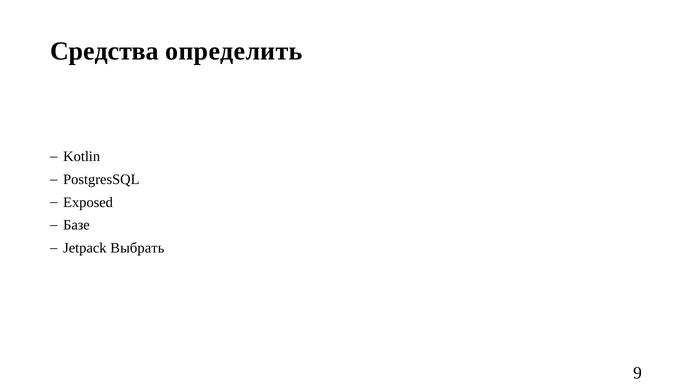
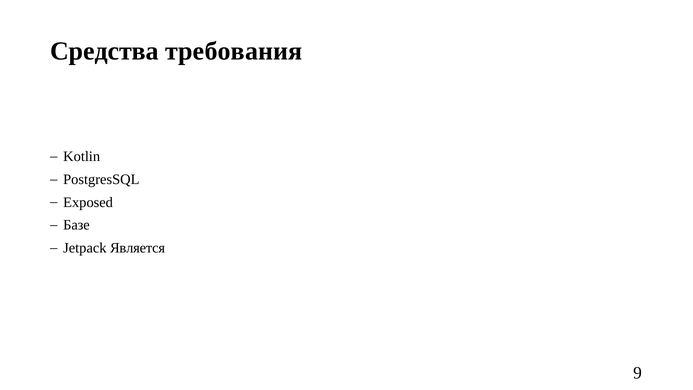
определить: определить -> требования (234, 51)
Выбрать: Выбрать -> Является (138, 248)
